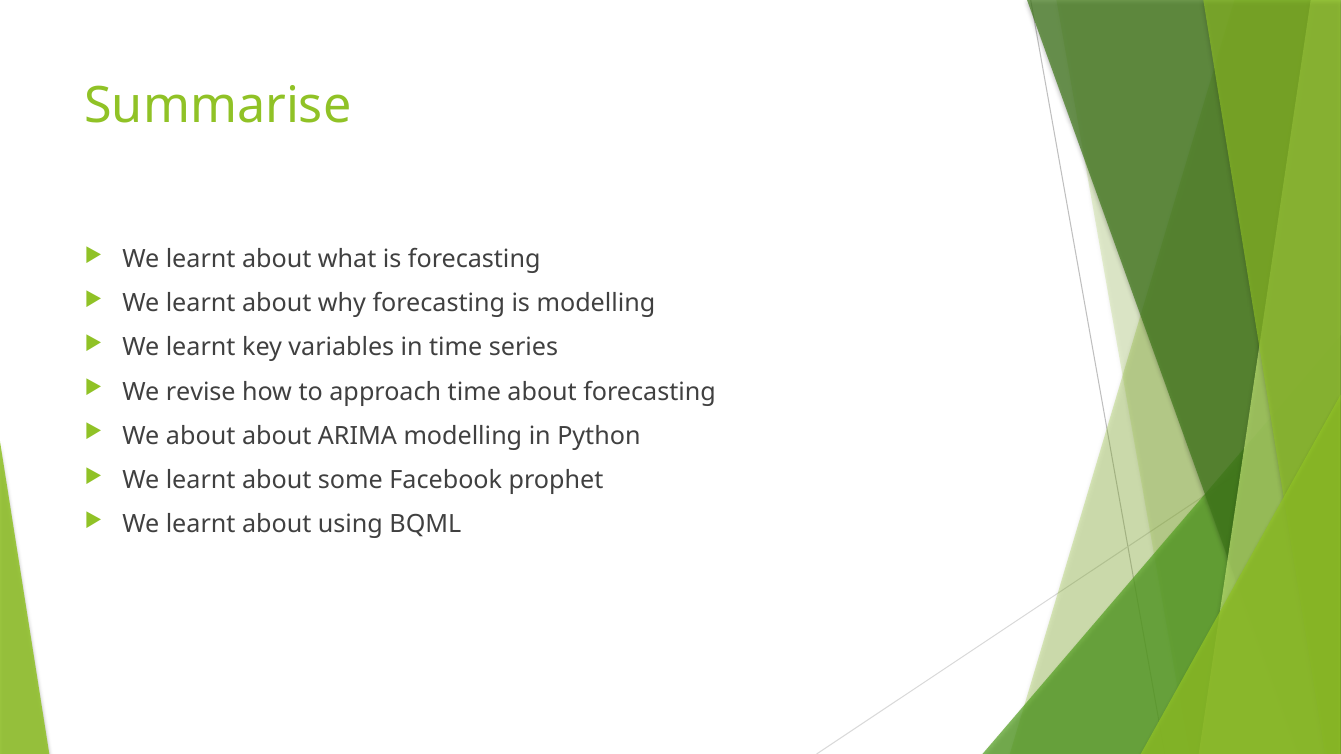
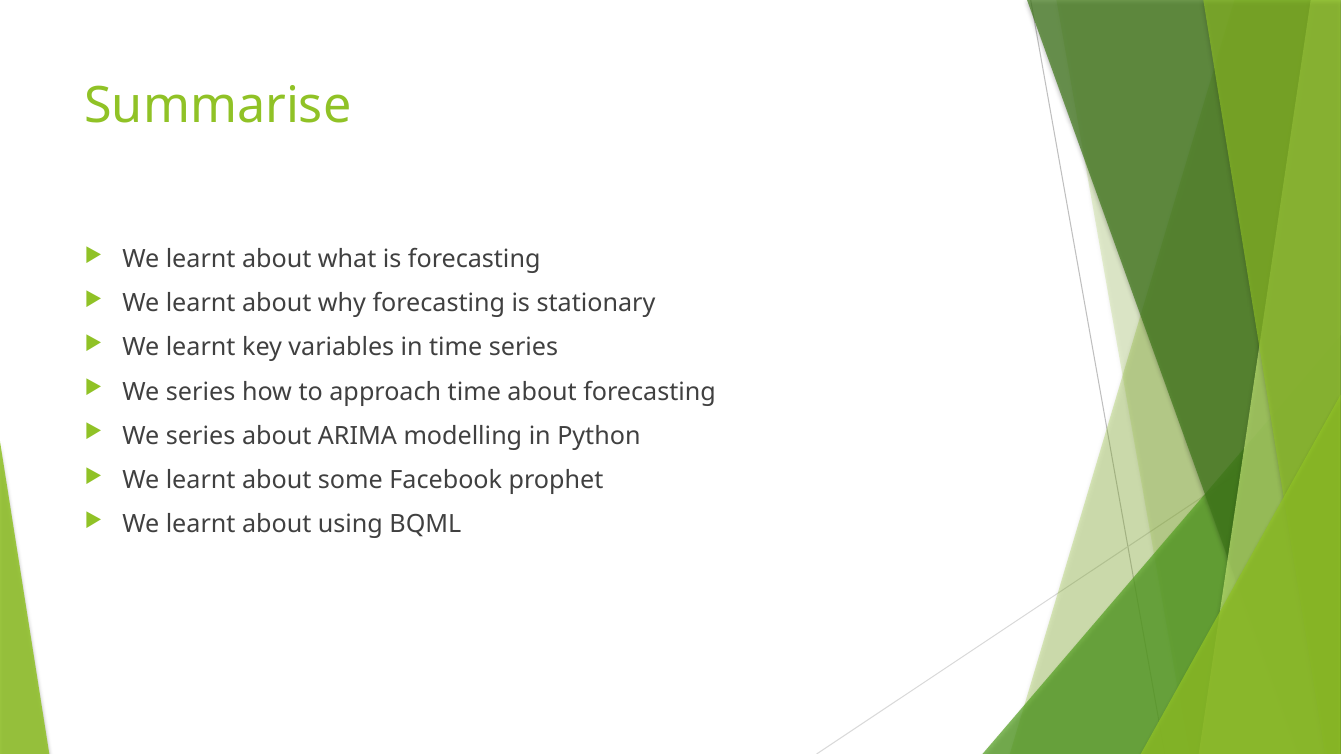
is modelling: modelling -> stationary (596, 304)
revise: revise -> series (201, 392)
about: about -> series (201, 436)
